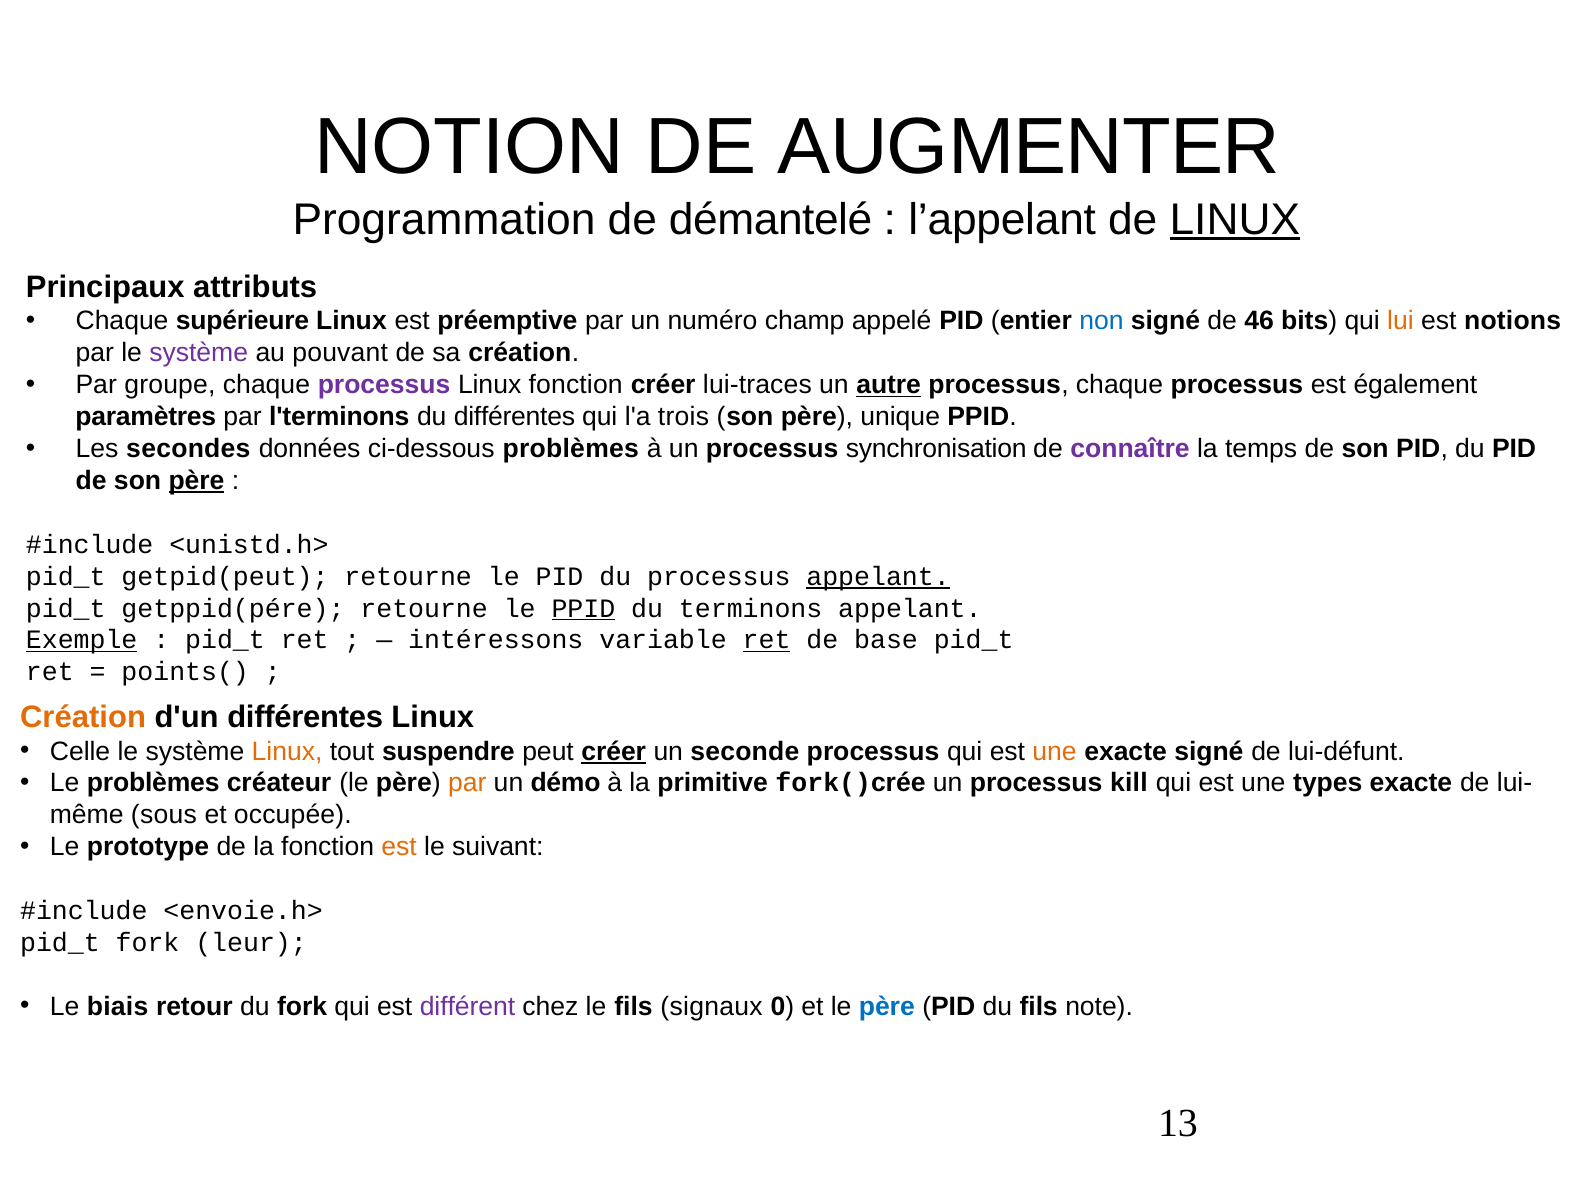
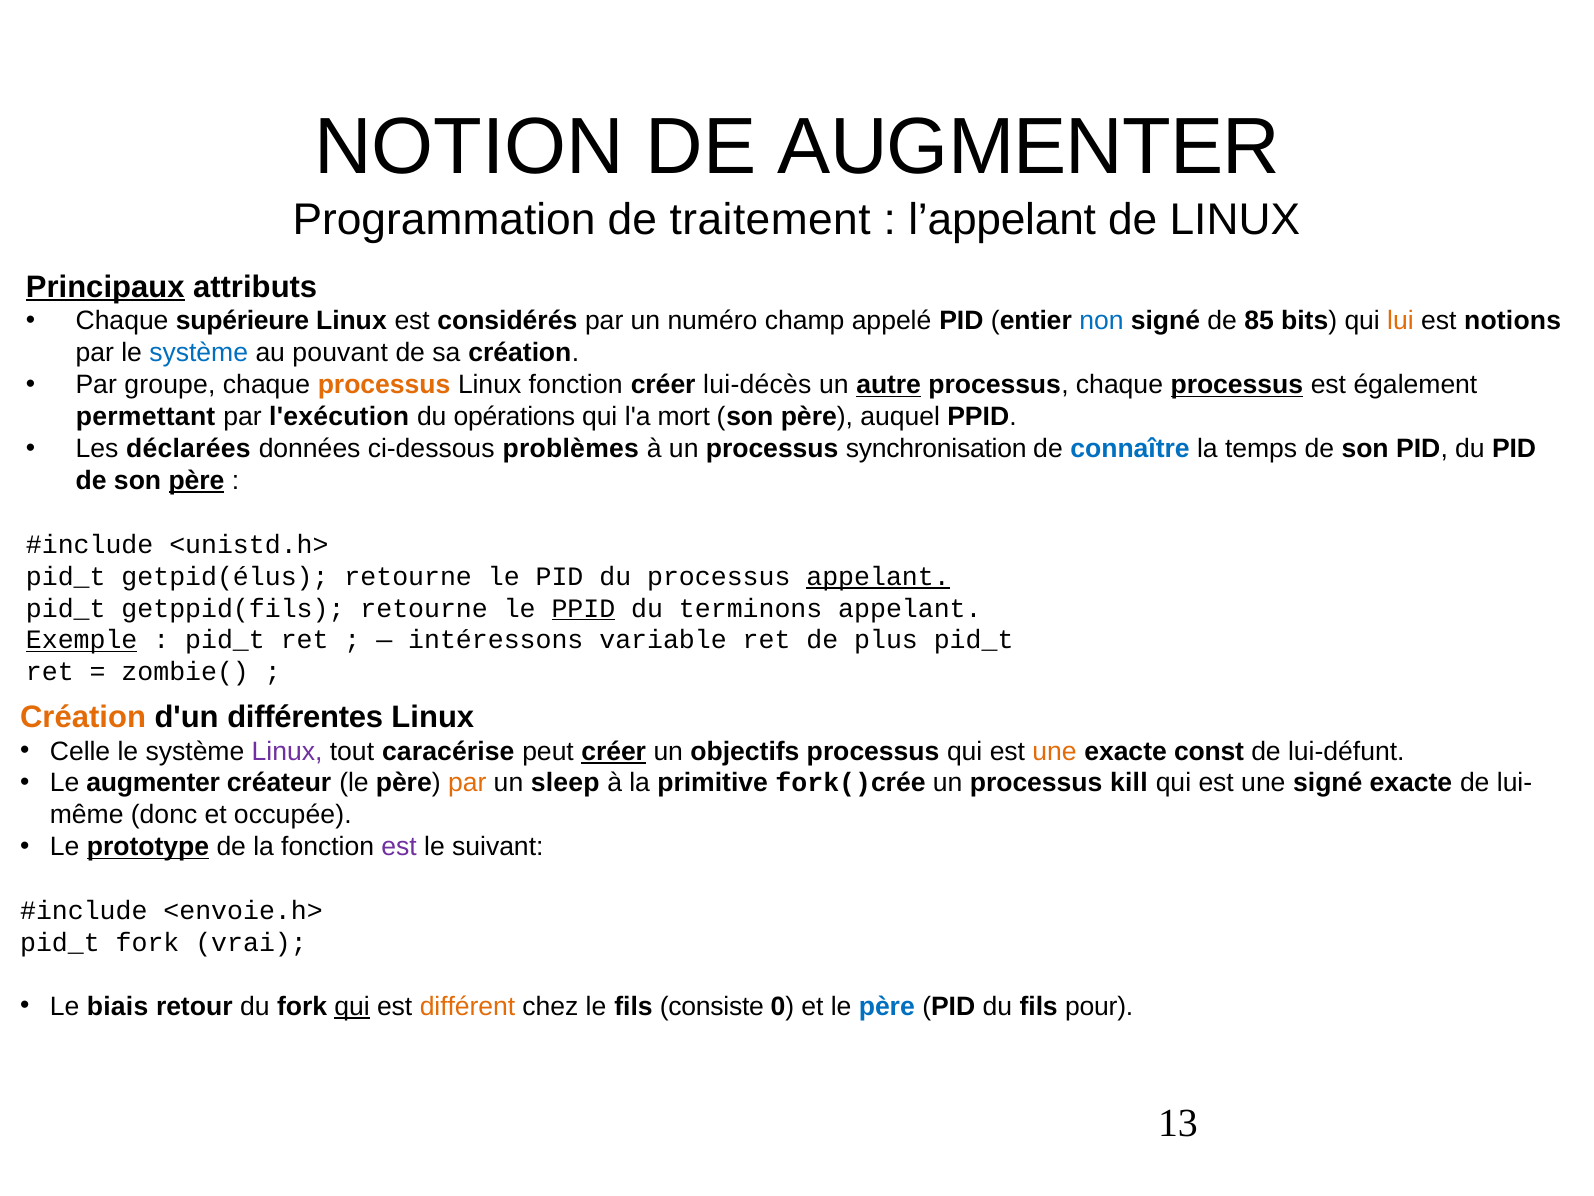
démantelé: démantelé -> traitement (770, 220)
LINUX underline: present -> none (1235, 220)
Principaux underline: none -> present (105, 287)
préemptive: préemptive -> considérés (507, 321)
46: 46 -> 85 (1259, 321)
système colour: purple -> blue (199, 353)
processus colour: purple -> orange (384, 385)
lui-traces: lui-traces -> lui-décès (757, 385)
processus underline: none -> present (1237, 385)
paramètres: paramètres -> permettant (146, 417)
l'terminons: l'terminons -> l'exécution (339, 417)
du différentes: différentes -> opérations (514, 417)
trois: trois -> mort (684, 417)
unique: unique -> auquel (900, 417)
secondes: secondes -> déclarées (188, 449)
connaître colour: purple -> blue (1130, 449)
getpid(peut: getpid(peut -> getpid(élus (225, 576)
getppid(pére: getppid(pére -> getppid(fils (233, 608)
ret underline: present -> none (767, 640)
base: base -> plus (886, 640)
points(: points( -> zombie( (185, 672)
Linux colour: orange -> purple (287, 751)
suspendre: suspendre -> caracérise (448, 751)
seconde: seconde -> objectifs (745, 751)
exacte signé: signé -> const (1209, 751)
Le problèmes: problèmes -> augmenter (153, 783)
démo: démo -> sleep (565, 783)
une types: types -> signé (1328, 783)
sous: sous -> donc (164, 815)
prototype underline: none -> present (148, 847)
est colour: orange -> purple (399, 847)
leur: leur -> vrai (251, 942)
qui underline: none -> present (352, 1006)
différent colour: purple -> orange (468, 1006)
signaux: signaux -> consiste (712, 1006)
note: note -> pour (1099, 1006)
